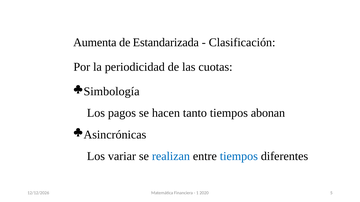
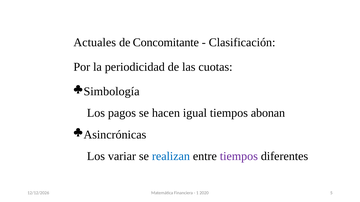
Aumenta: Aumenta -> Actuales (95, 43)
Estandarizada: Estandarizada -> Concomitante (166, 43)
tanto: tanto -> igual (195, 113)
tiempos colour: blue -> purple (239, 157)
